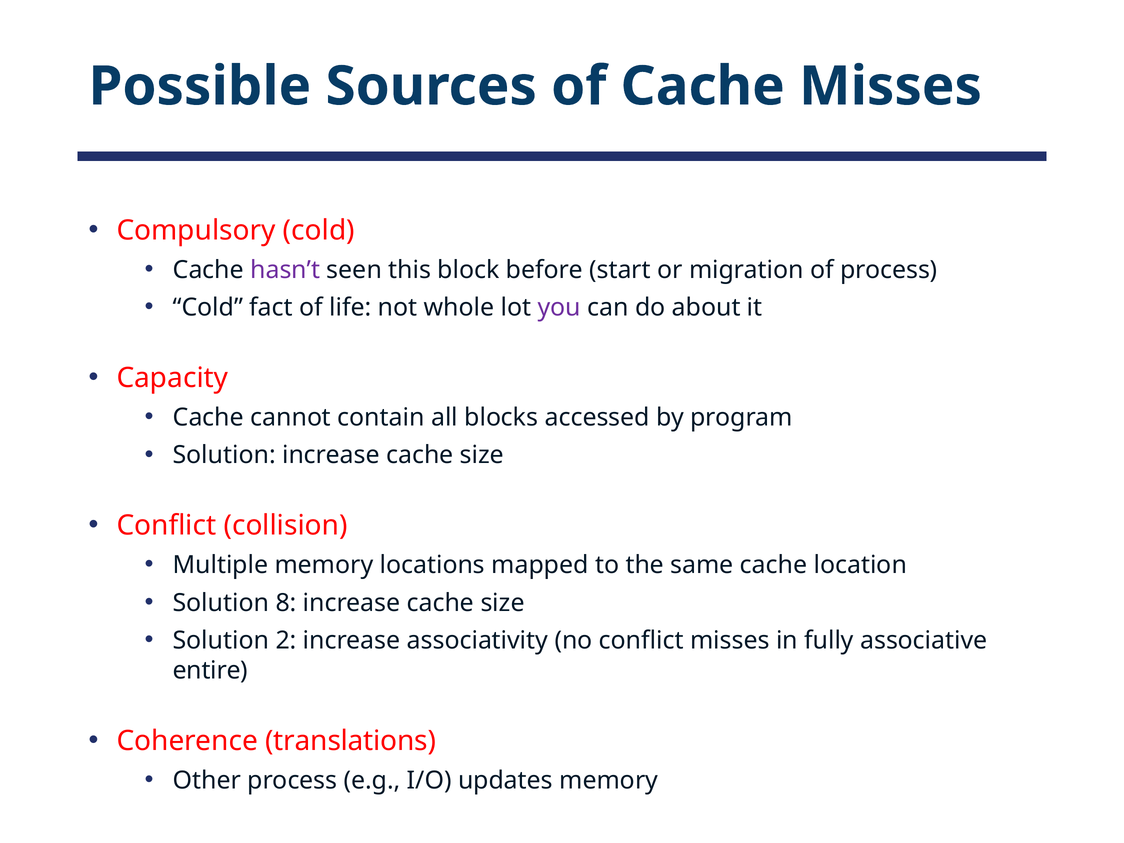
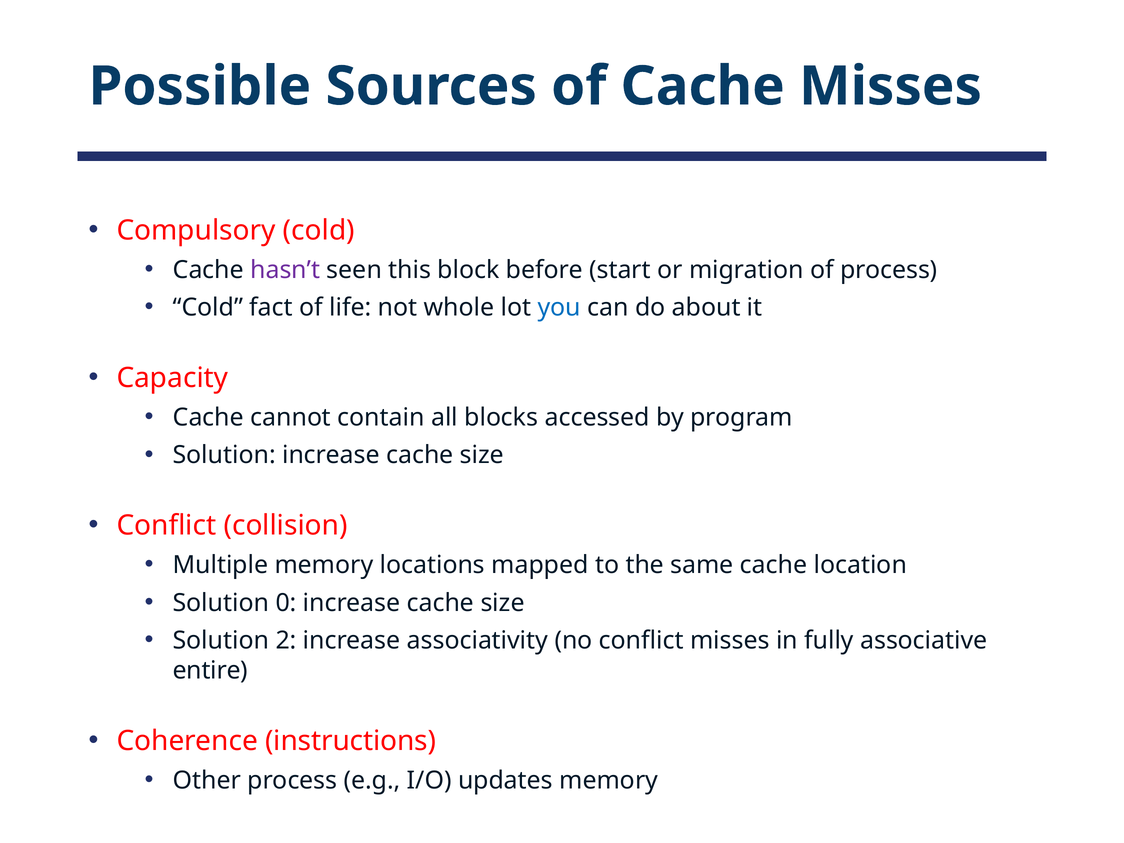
you colour: purple -> blue (559, 308)
8: 8 -> 0 (286, 603)
translations: translations -> instructions (351, 741)
